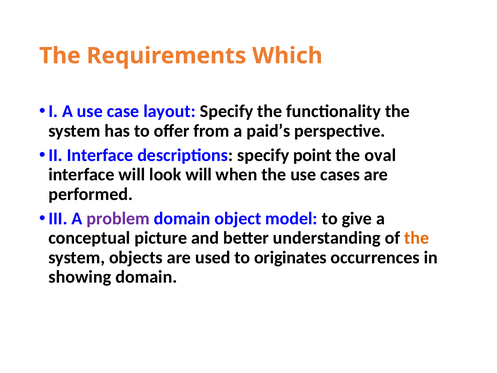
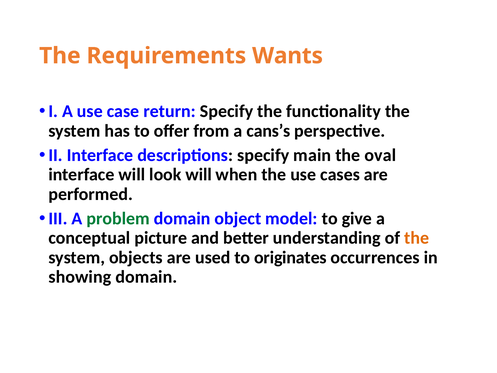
Which: Which -> Wants (288, 56)
layout: layout -> return (170, 111)
paid’s: paid’s -> cans’s (268, 131)
point: point -> main (312, 155)
problem colour: purple -> green (118, 219)
